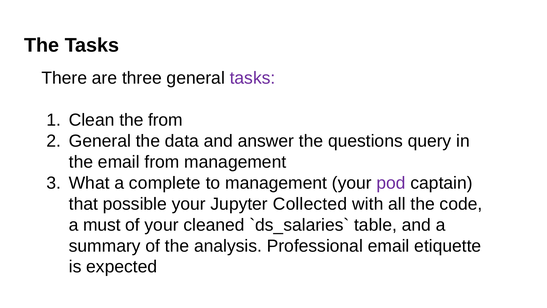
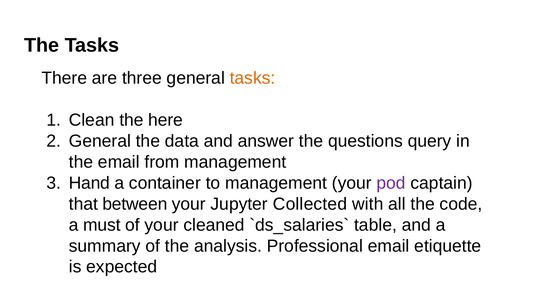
tasks colour: purple -> orange (253, 78)
the from: from -> here (166, 120)
What: What -> Hand (89, 183)
complete: complete -> container (165, 183)
possible: possible -> between (135, 204)
